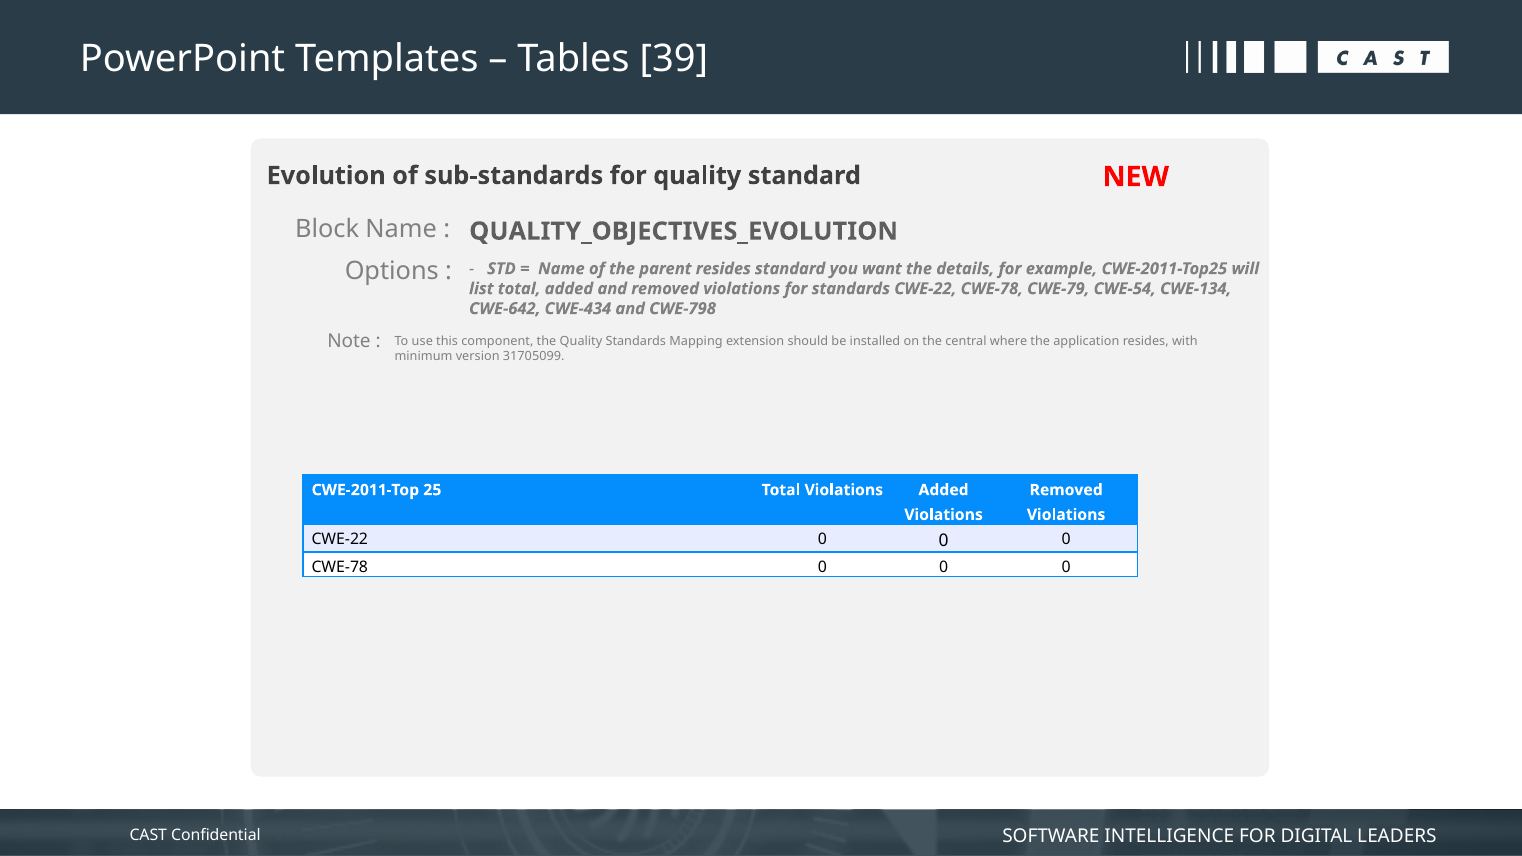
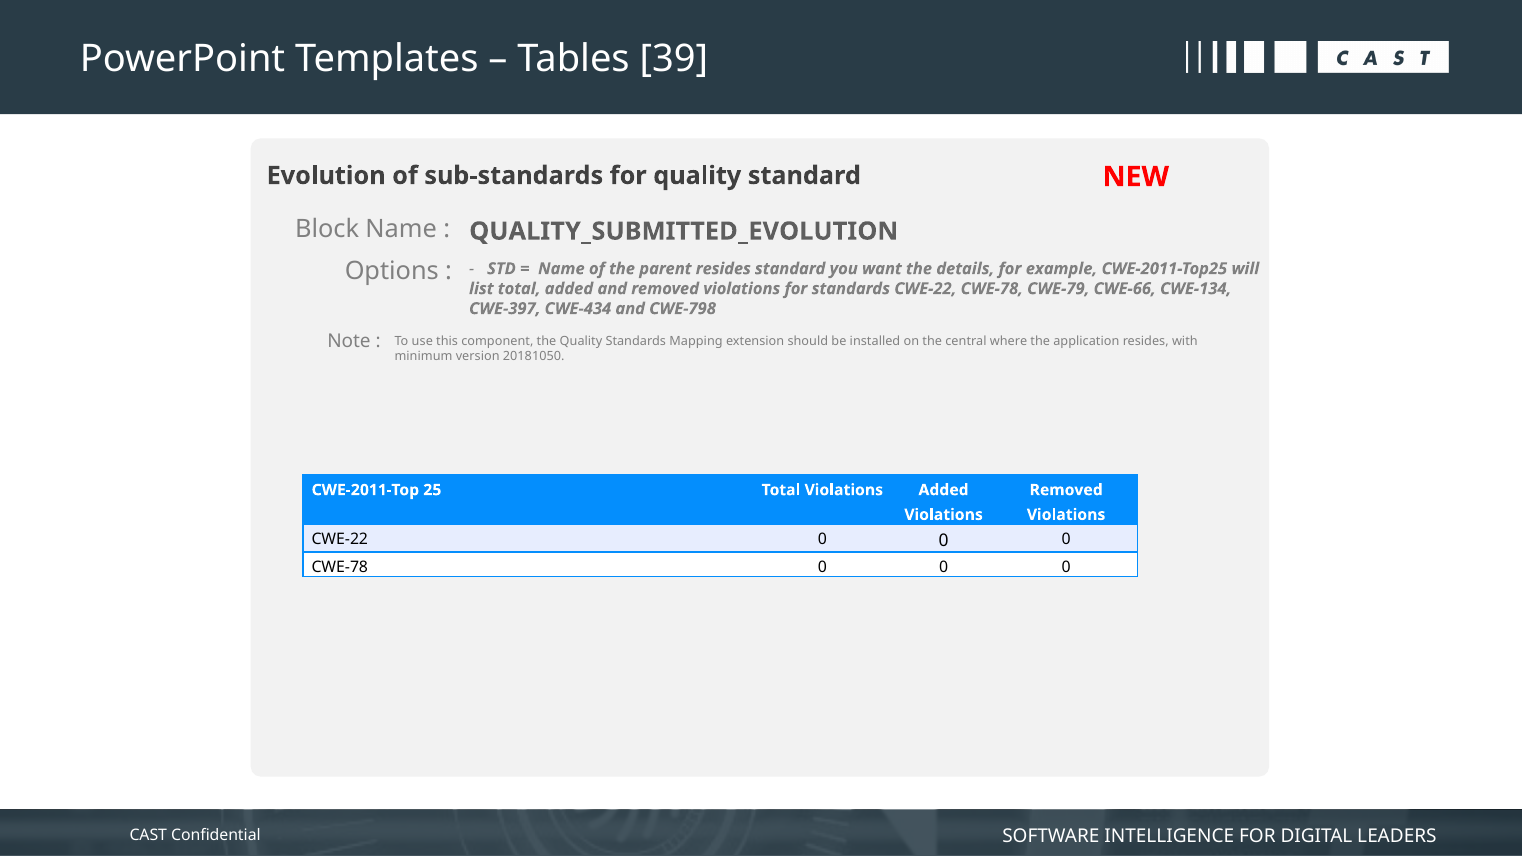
QUALITY_OBJECTIVES_EVOLUTION: QUALITY_OBJECTIVES_EVOLUTION -> QUALITY_SUBMITTED_EVOLUTION (684, 231)
CWE-54: CWE-54 -> CWE-66 (1125, 289)
CWE-642: CWE-642 -> CWE-397 (505, 309)
31705099: 31705099 -> 20181050 (534, 356)
